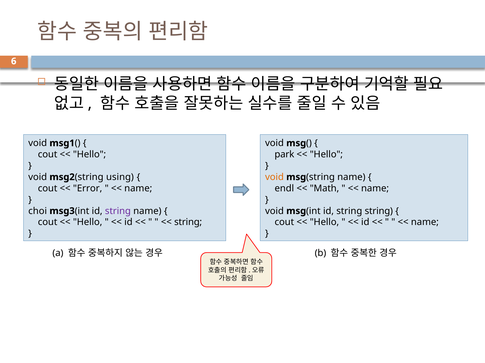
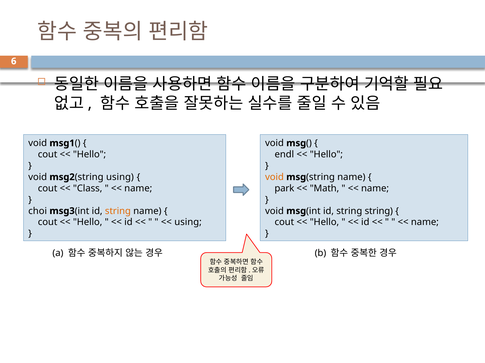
park: park -> endl (284, 155)
Error: Error -> Class (88, 189)
endl: endl -> park (284, 189)
string colour: purple -> orange (118, 211)
string: string -> using (188, 223)
